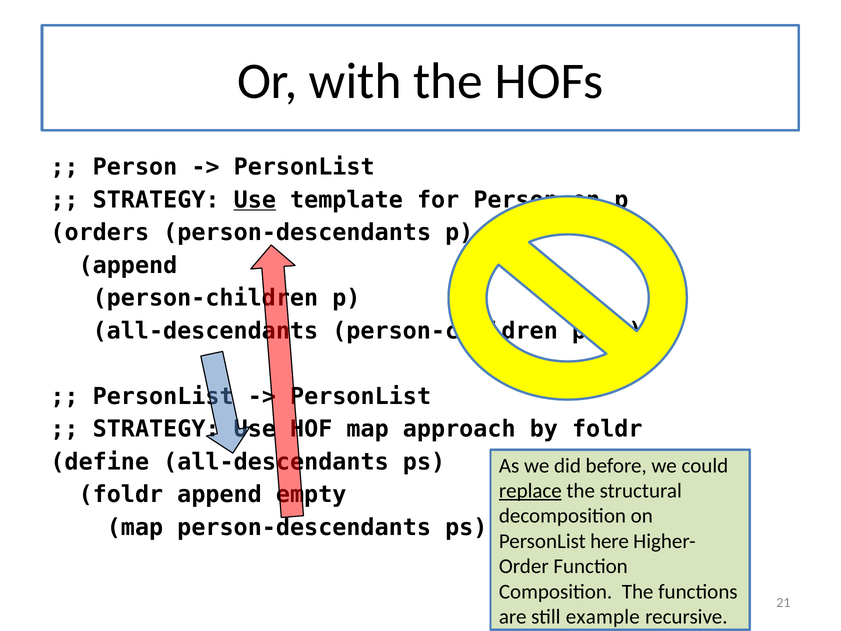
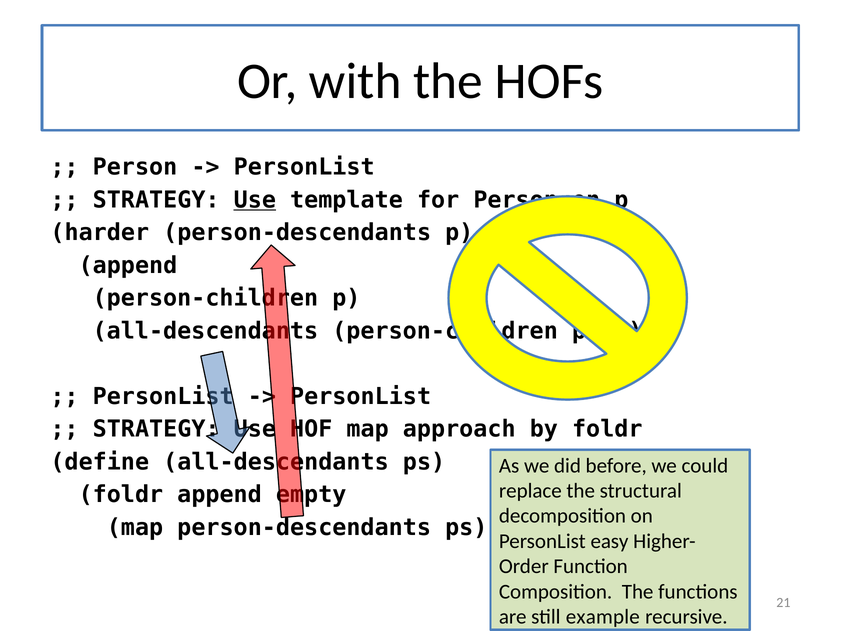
orders: orders -> harder (100, 233)
replace underline: present -> none (530, 491)
here: here -> easy (610, 541)
